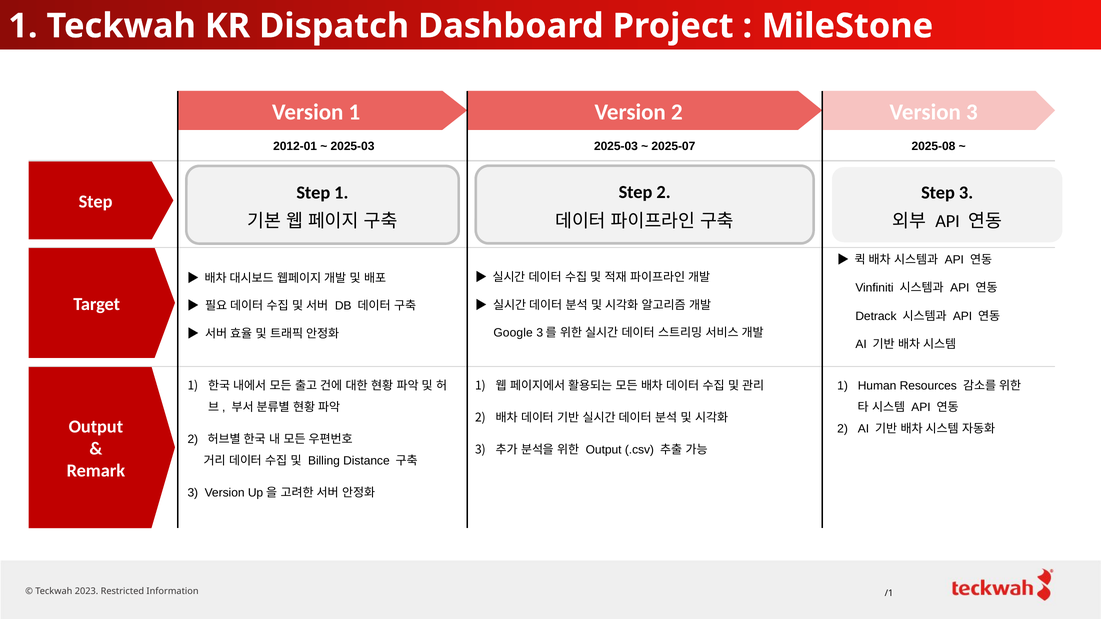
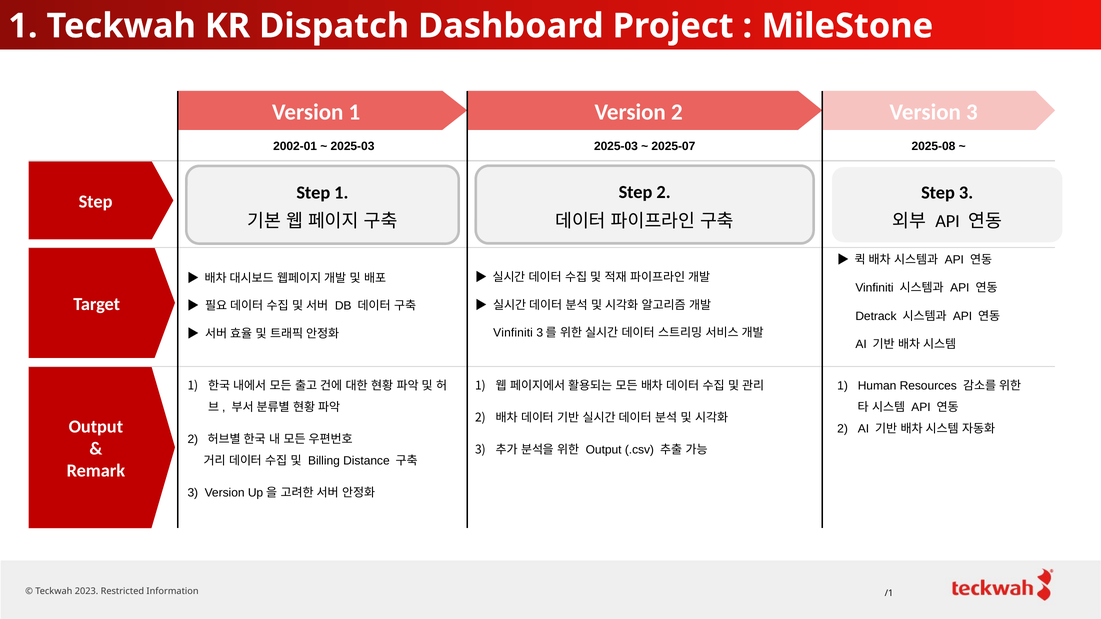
2012-01: 2012-01 -> 2002-01 (295, 147)
Google: Google -> Vinfiniti (513, 333)
